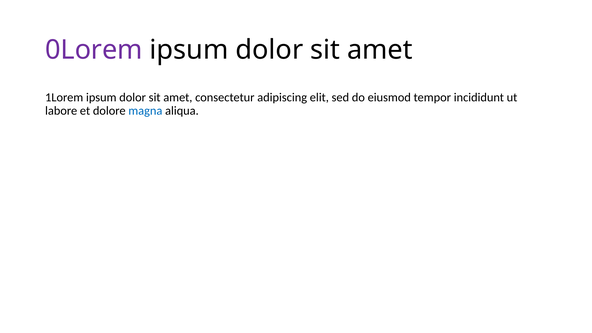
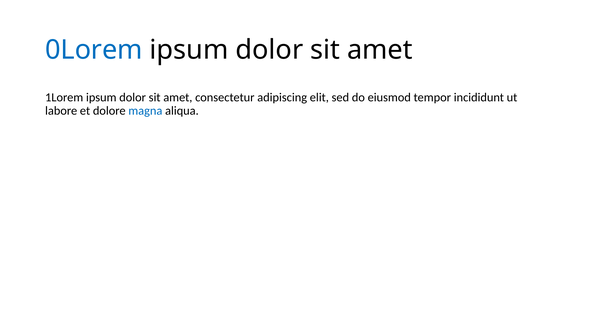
0Lorem colour: purple -> blue (94, 50)
